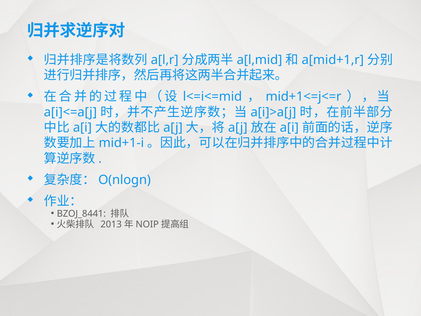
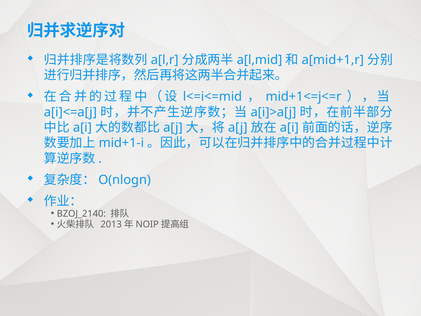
BZOJ_8441: BZOJ_8441 -> BZOJ_2140 (81, 214)
